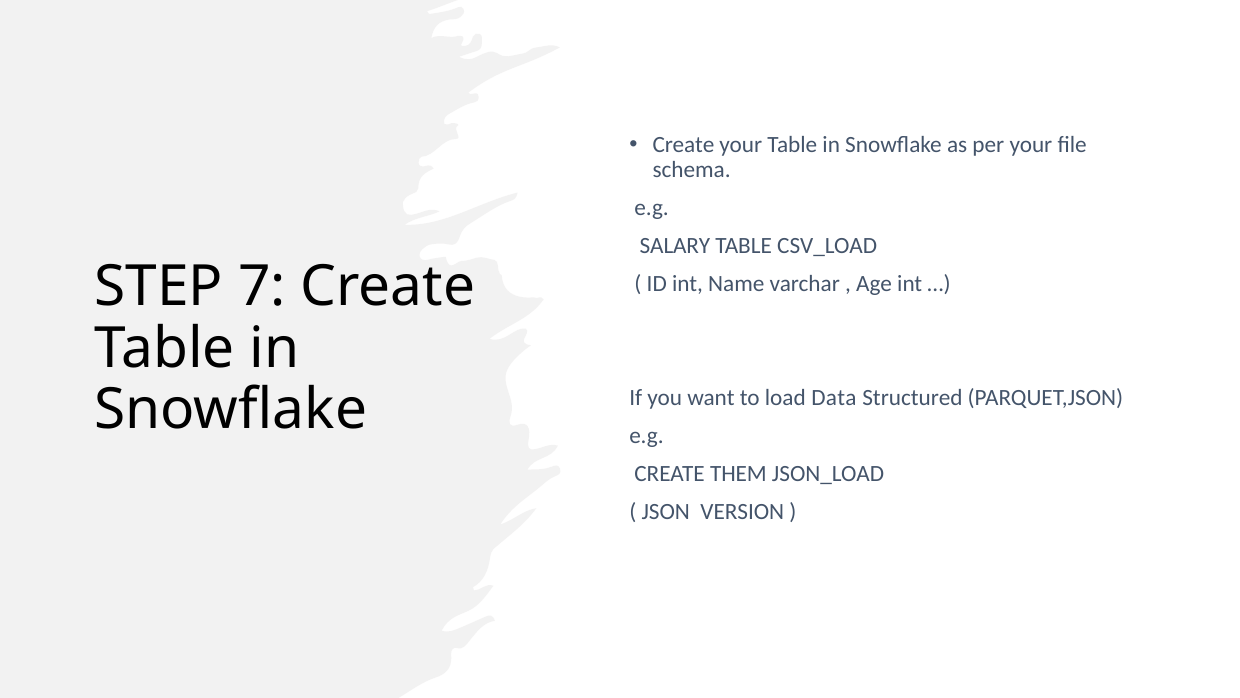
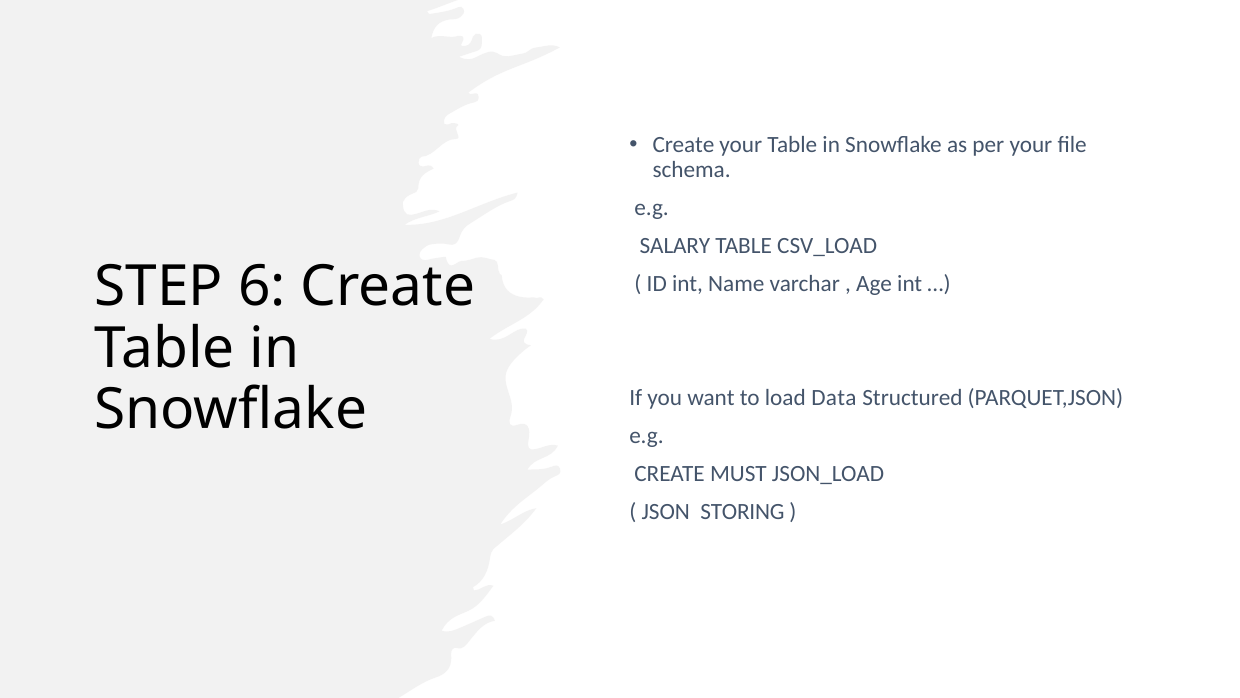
7: 7 -> 6 (262, 287)
THEM: THEM -> MUST (738, 474)
VERSION: VERSION -> STORING (742, 512)
